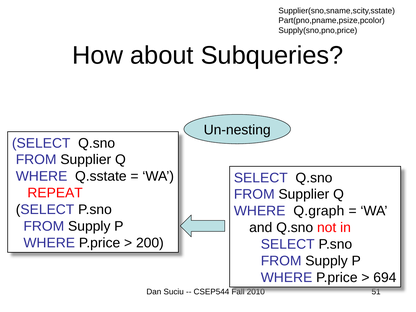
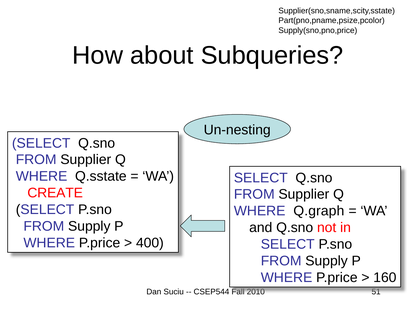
REPEAT: REPEAT -> CREATE (55, 193)
200: 200 -> 400 (150, 243)
694: 694 -> 160 (385, 278)
